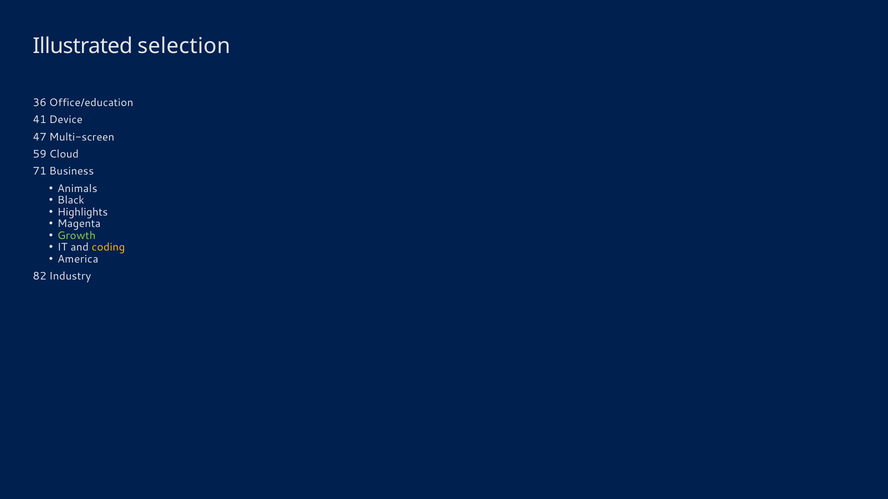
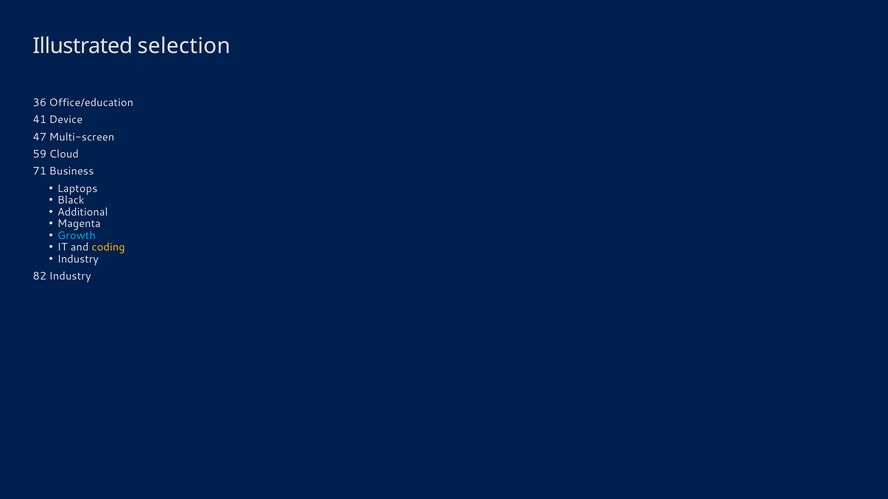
Animals: Animals -> Laptops (77, 189)
Highlights: Highlights -> Additional (83, 212)
Growth colour: light green -> light blue (77, 236)
America: America -> Industry (78, 259)
